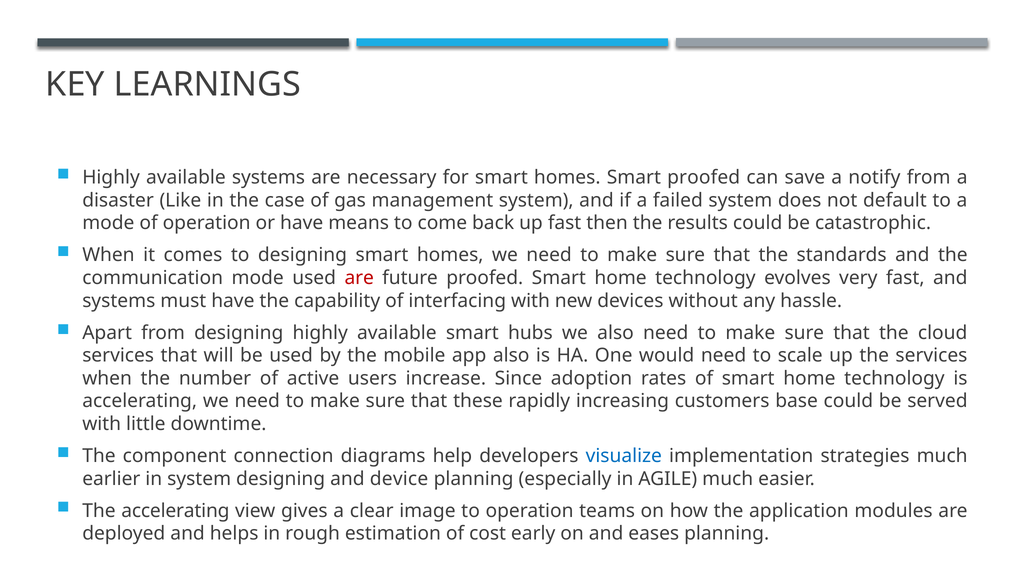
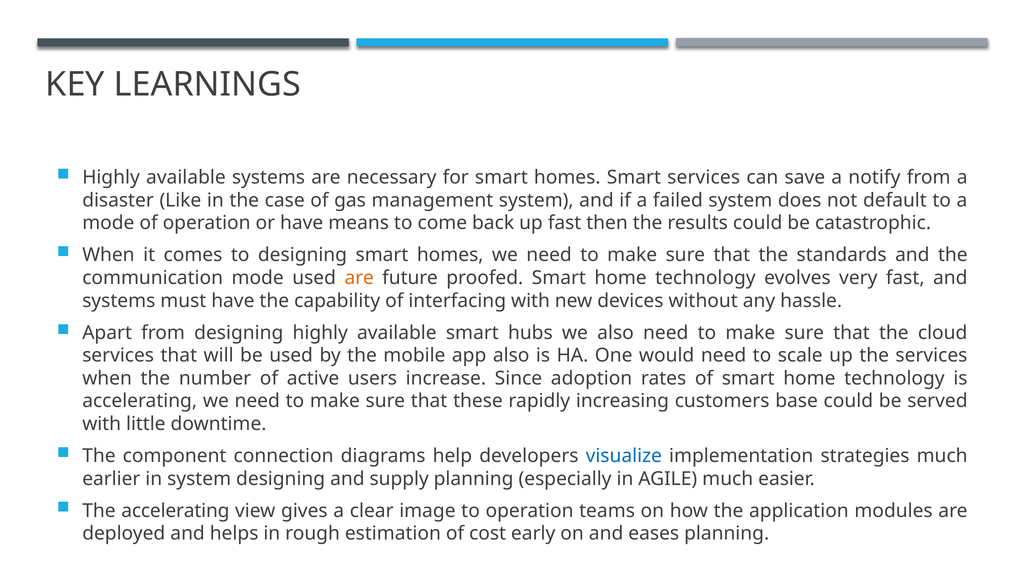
Smart proofed: proofed -> services (704, 178)
are colour: red -> orange (359, 278)
device: device -> supply (399, 479)
